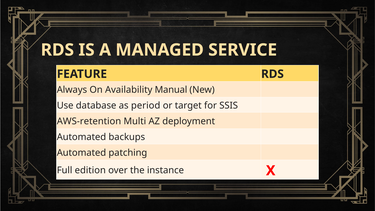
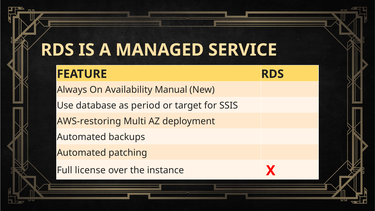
AWS-retention: AWS-retention -> AWS-restoring (89, 121)
edition: edition -> license (90, 170)
